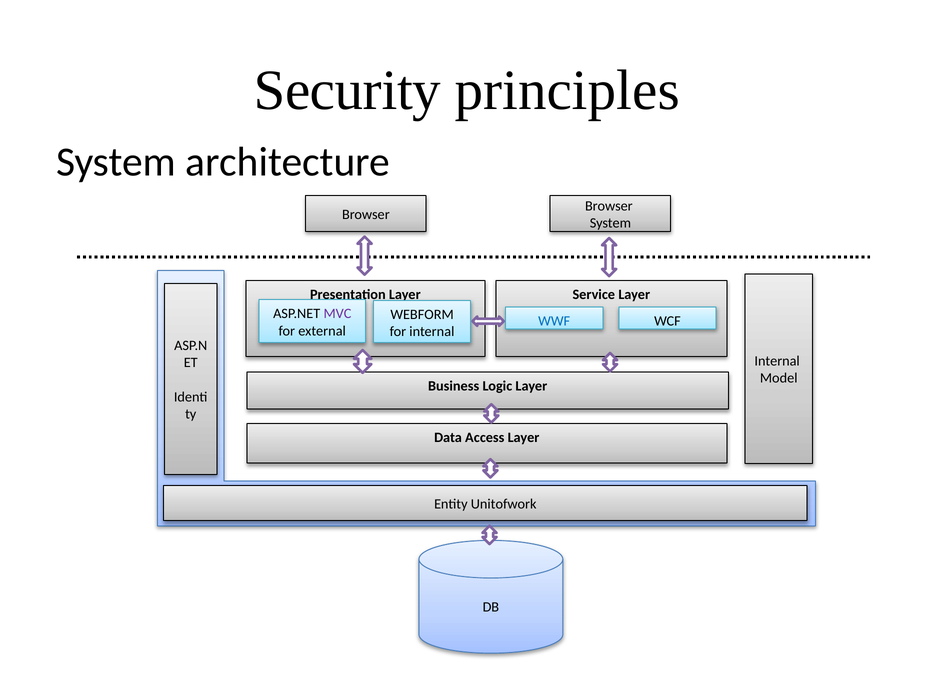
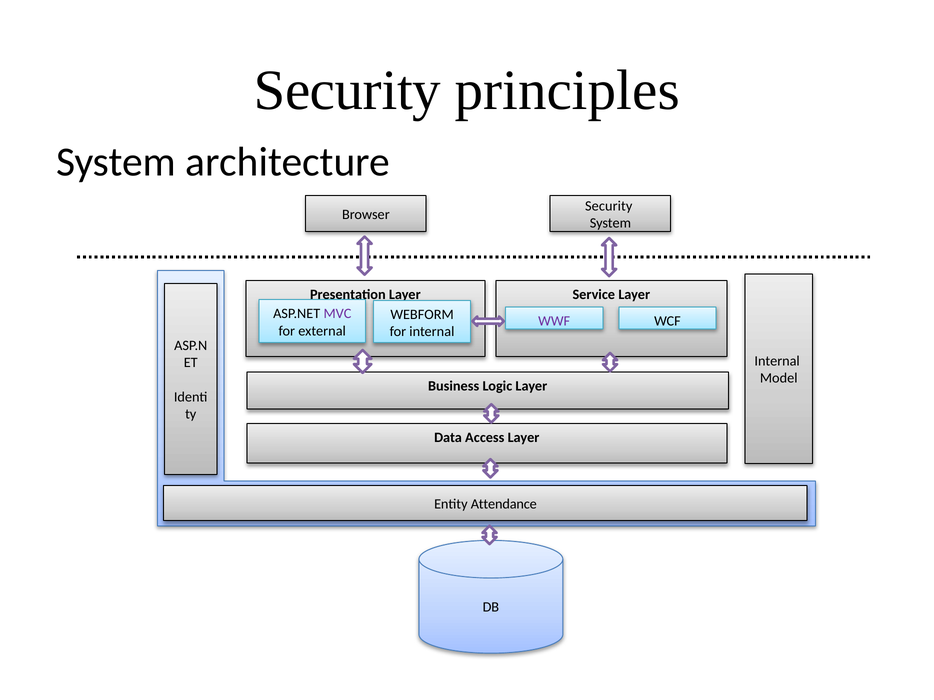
Browser: Browser -> Security (609, 206)
WWF colour: blue -> purple (554, 321)
Unitofwork: Unitofwork -> Attendance (504, 504)
